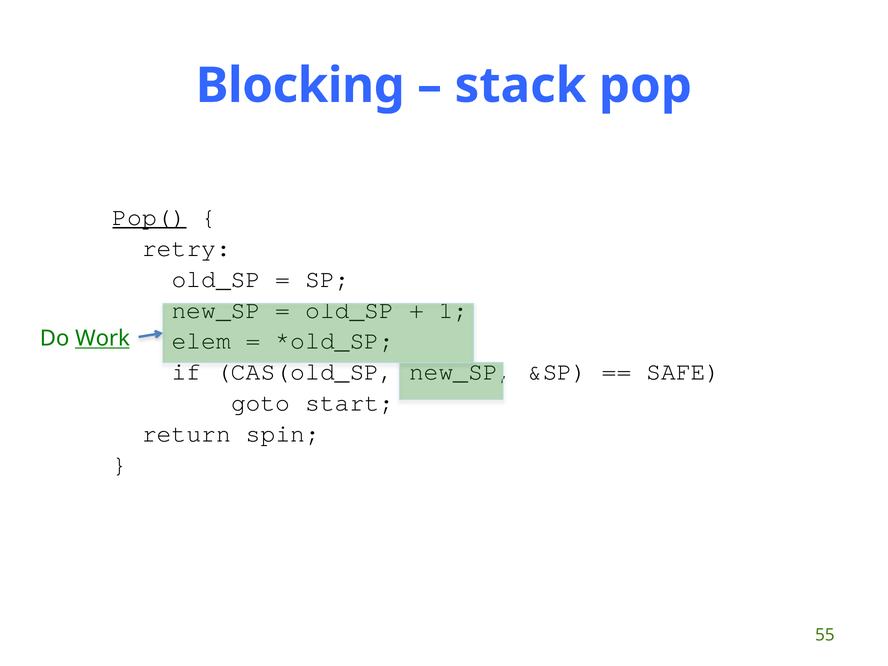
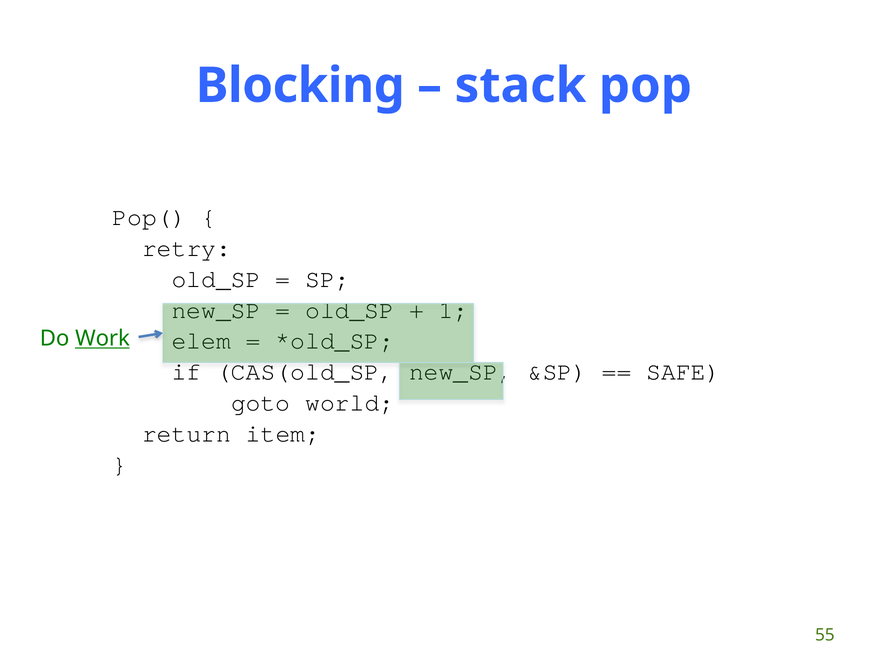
Pop( underline: present -> none (149, 217)
start: start -> world (350, 403)
spin: spin -> item (283, 434)
